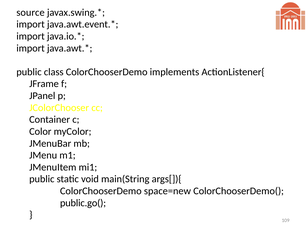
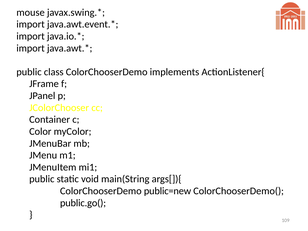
source: source -> mouse (31, 12)
space=new: space=new -> public=new (168, 191)
